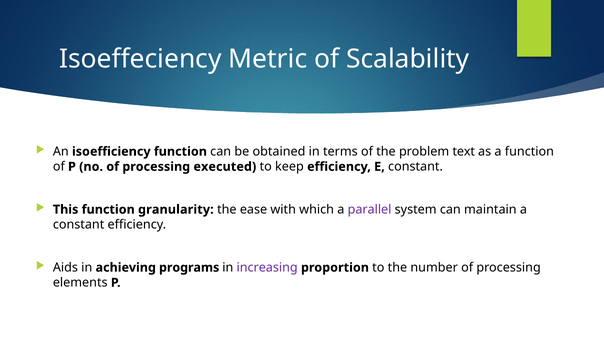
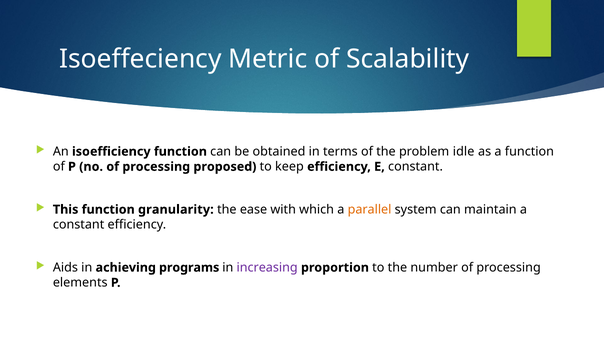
text: text -> idle (464, 151)
executed: executed -> proposed (225, 167)
parallel colour: purple -> orange (370, 209)
